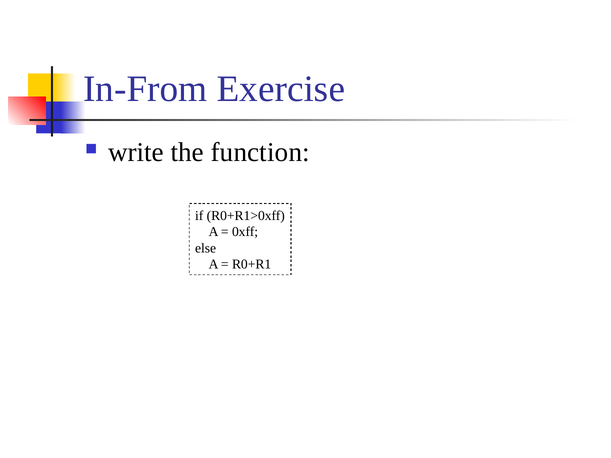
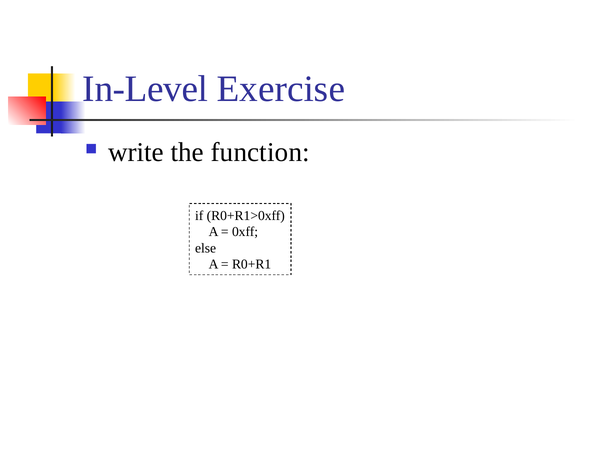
In-From: In-From -> In-Level (145, 89)
